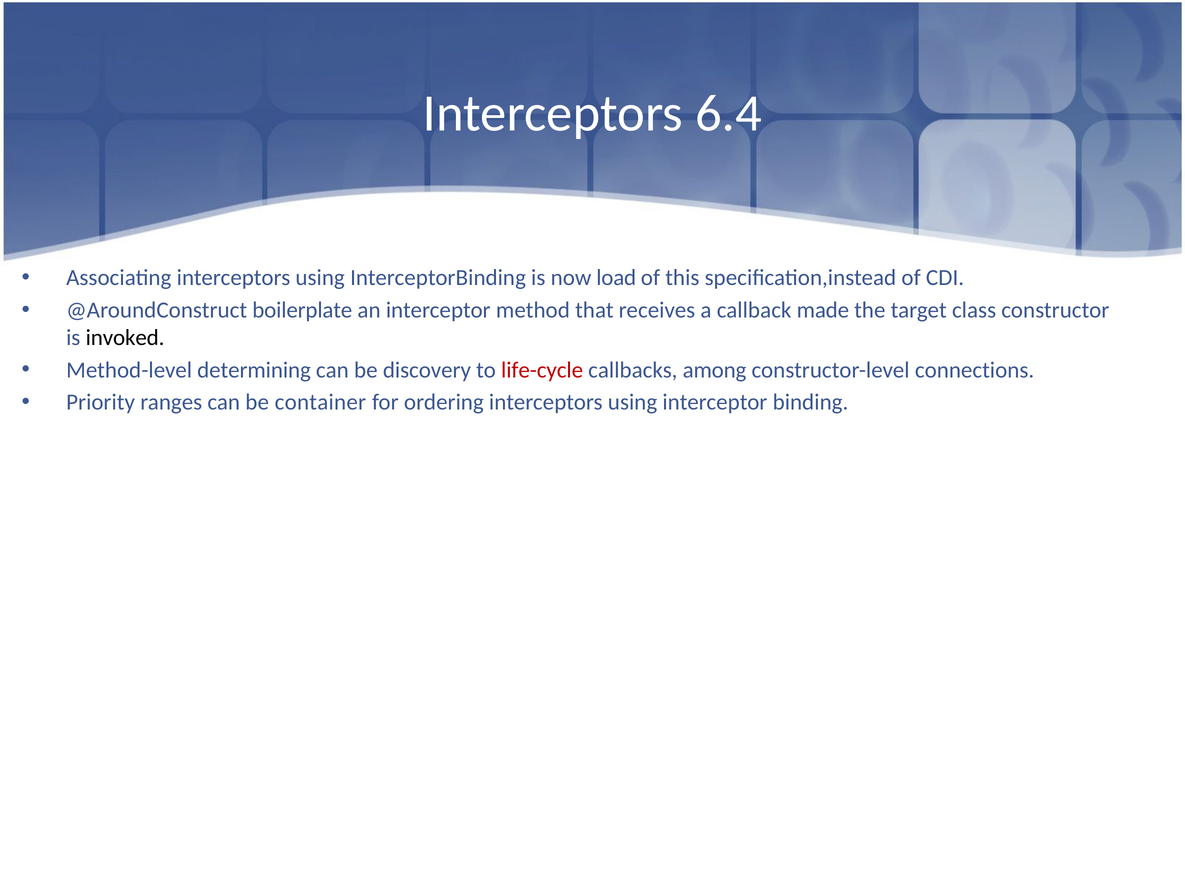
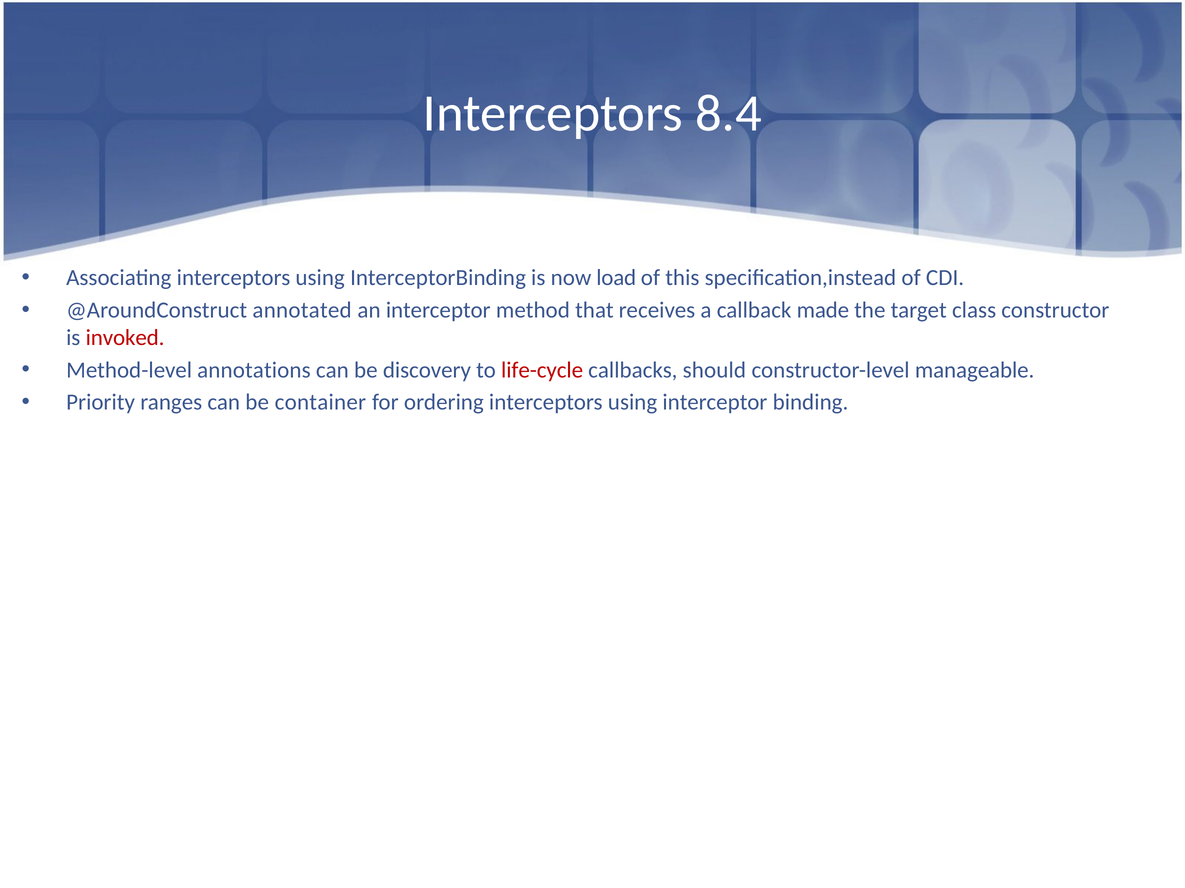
6.4: 6.4 -> 8.4 (728, 113)
boilerplate: boilerplate -> annotated (302, 310)
invoked colour: black -> red (125, 338)
determining: determining -> annotations (254, 370)
among: among -> should (714, 370)
connections: connections -> manageable (975, 370)
